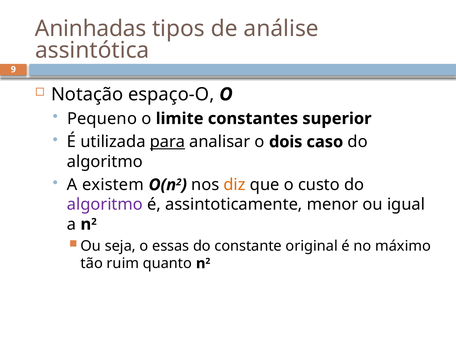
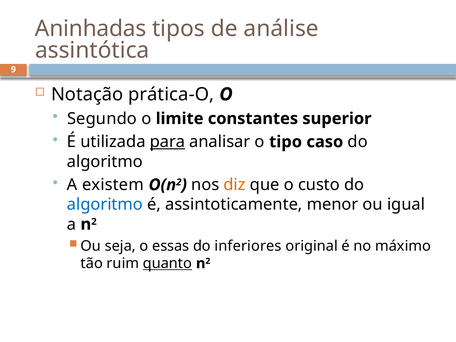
espaço-O: espaço-O -> prática-O (171, 94)
Pequeno: Pequeno -> Segundo (102, 119)
dois: dois -> tipo (286, 142)
algoritmo colour: purple -> blue (105, 205)
constante: constante -> inferiores (248, 246)
quanto underline: none -> present (167, 263)
